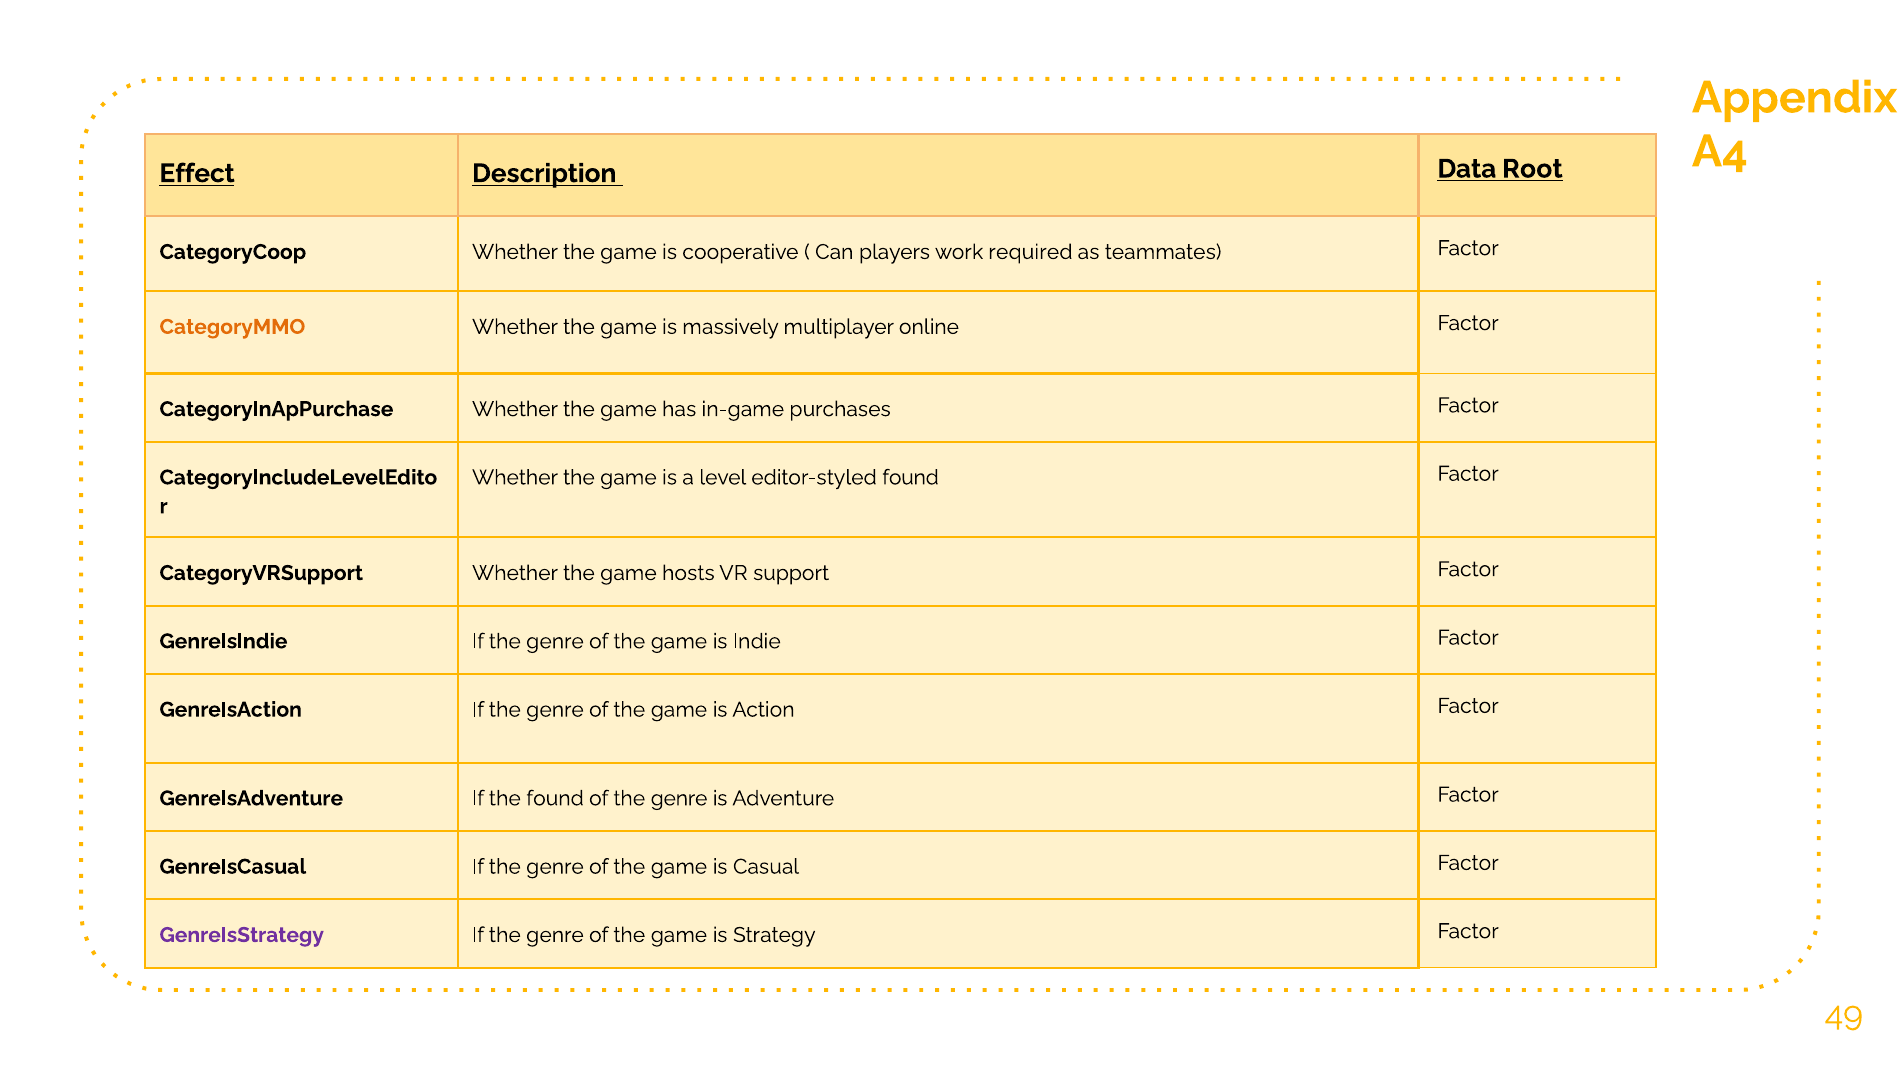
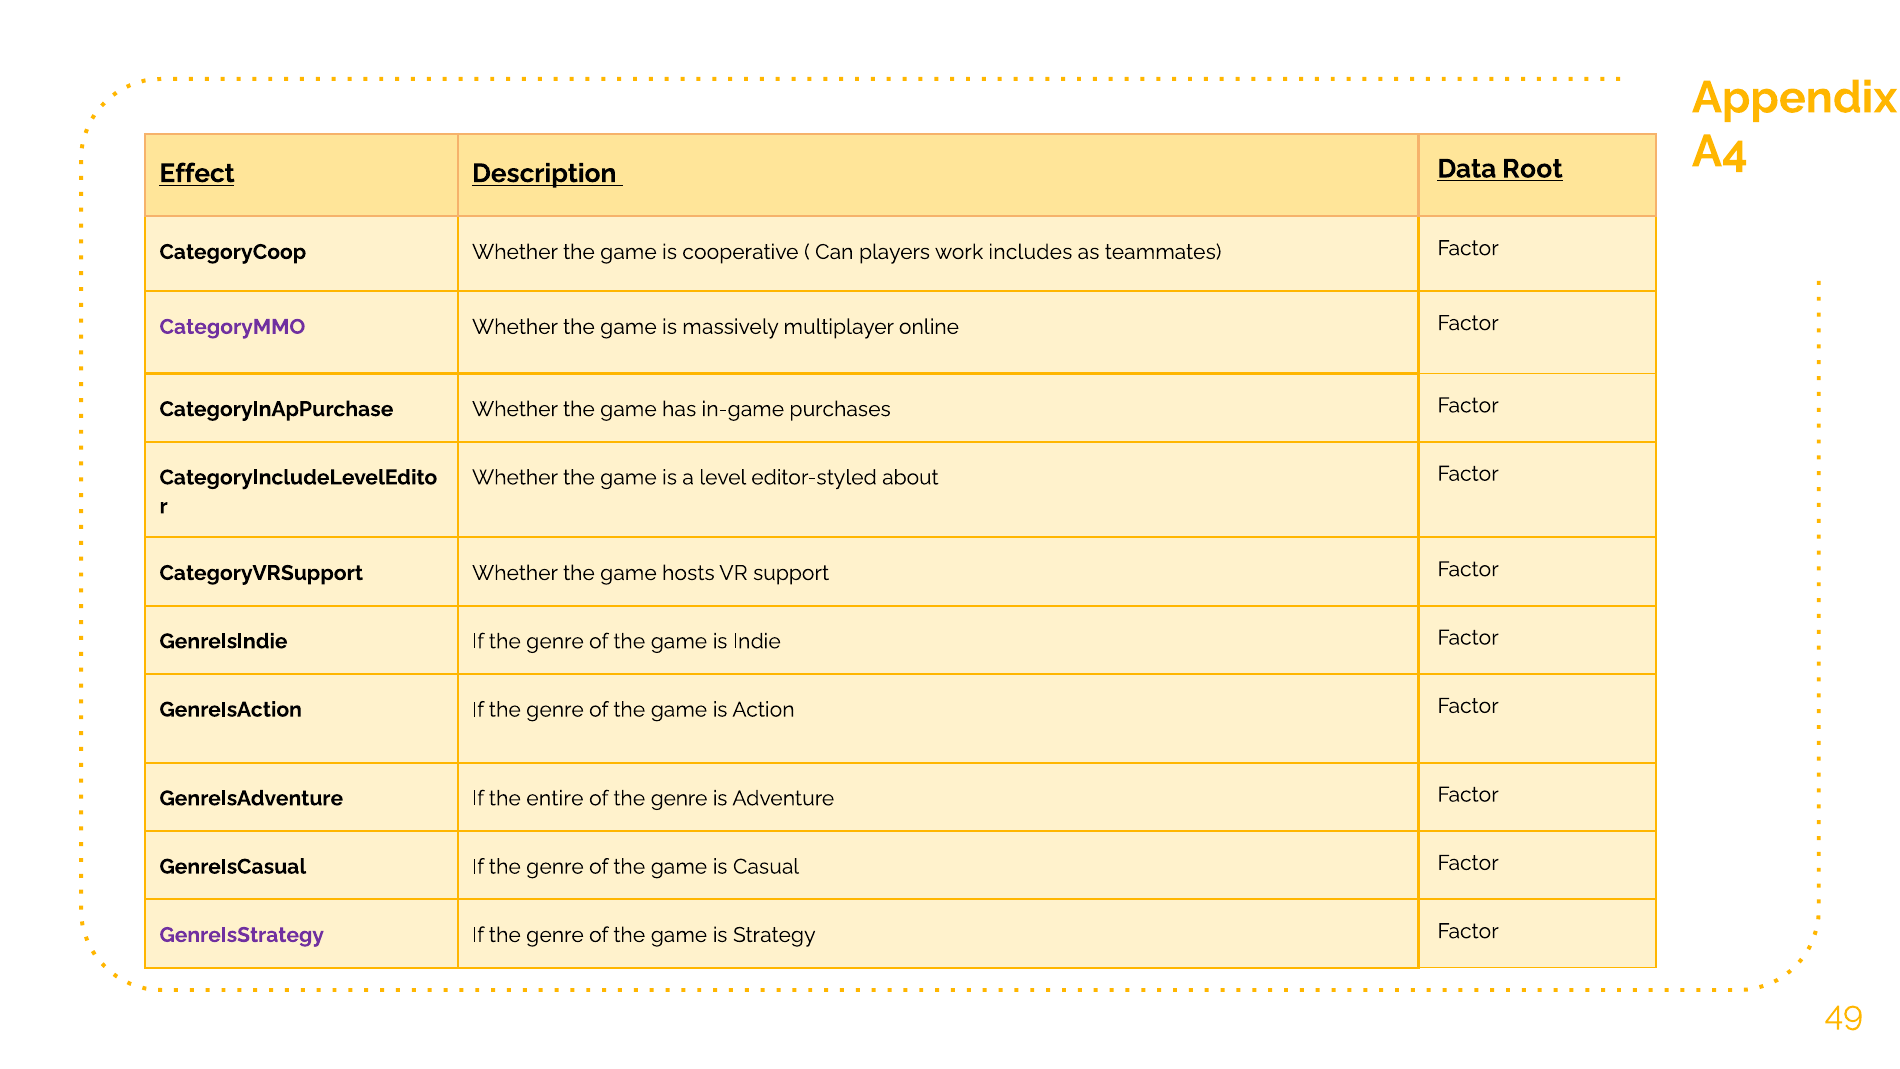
required: required -> includes (1030, 252)
CategoryMMO colour: orange -> purple (232, 327)
editor-styled found: found -> about (910, 477)
the found: found -> entire (555, 798)
